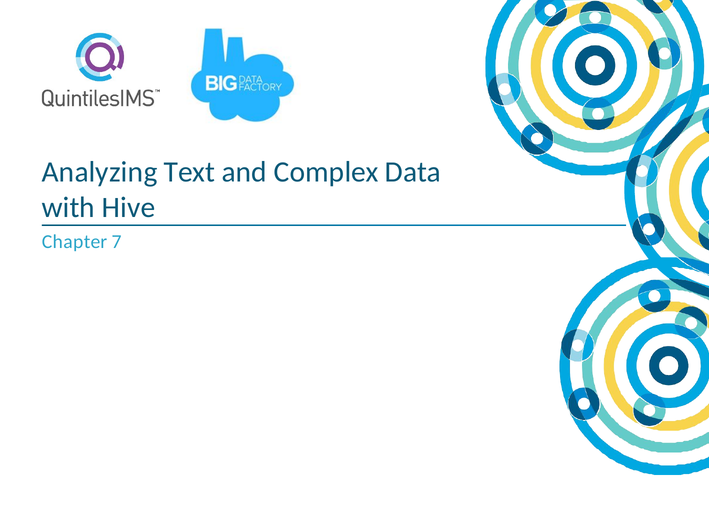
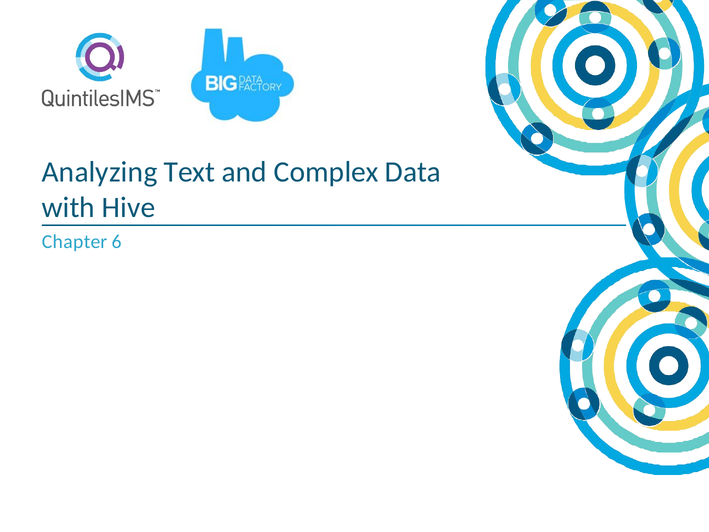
7: 7 -> 6 (117, 242)
